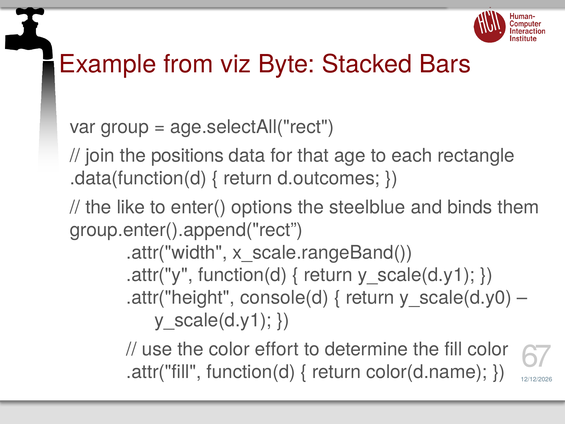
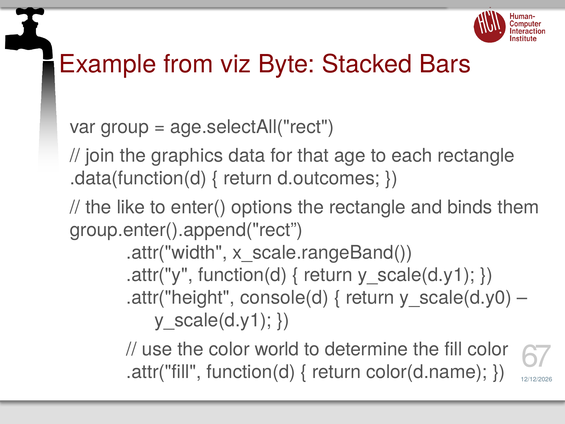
positions: positions -> graphics (187, 156)
the steelblue: steelblue -> rectangle (367, 207)
effort: effort -> world (277, 349)
